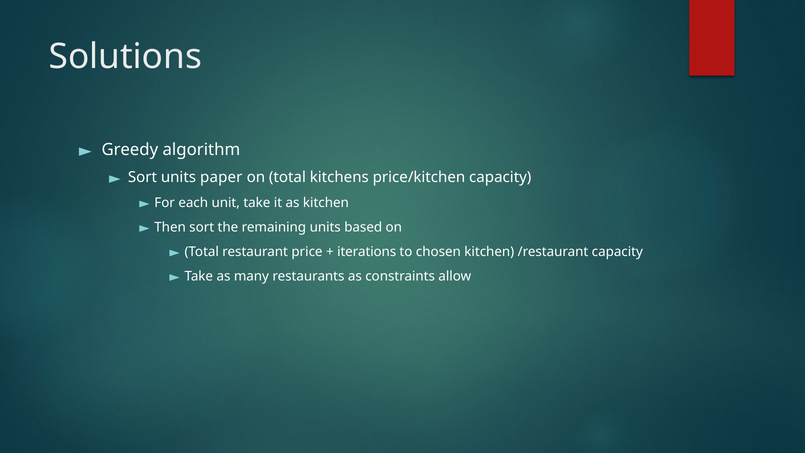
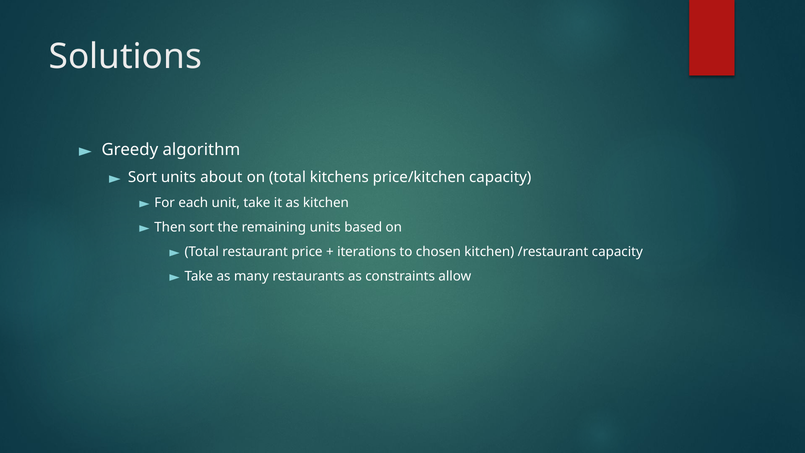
paper: paper -> about (221, 177)
